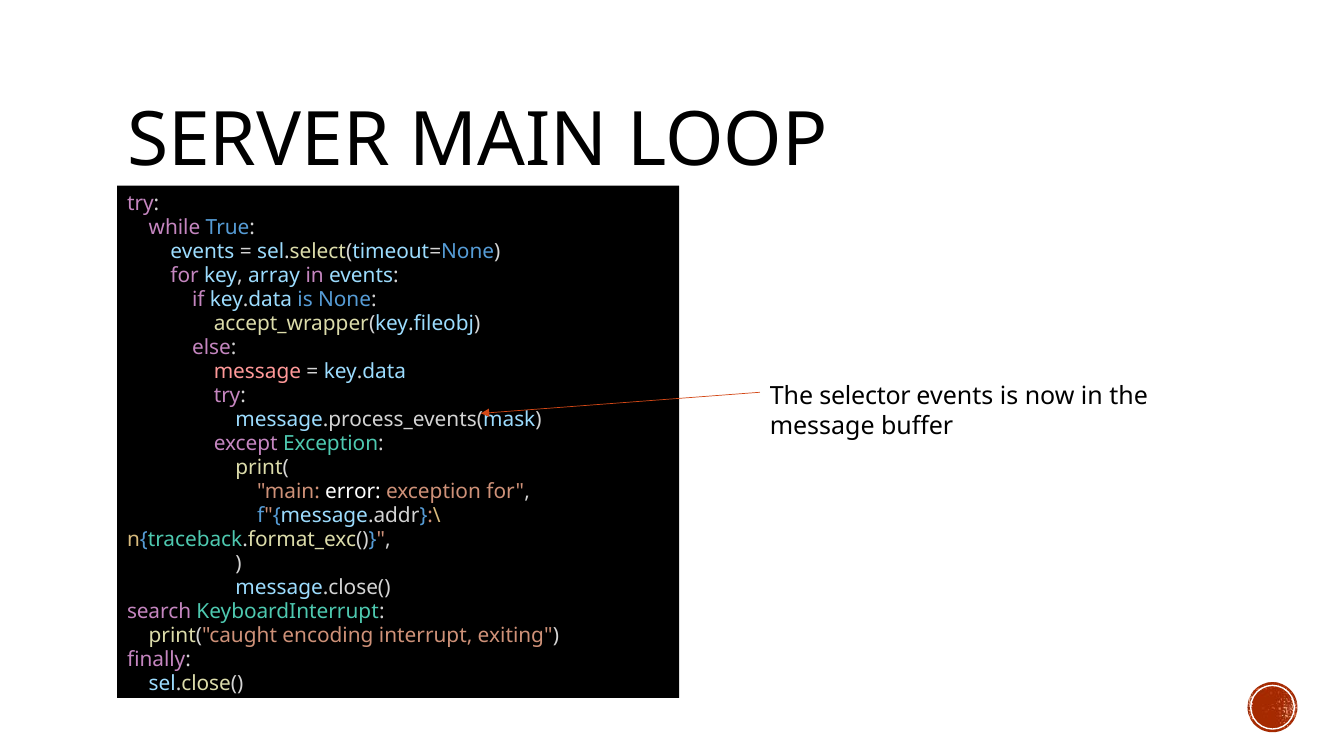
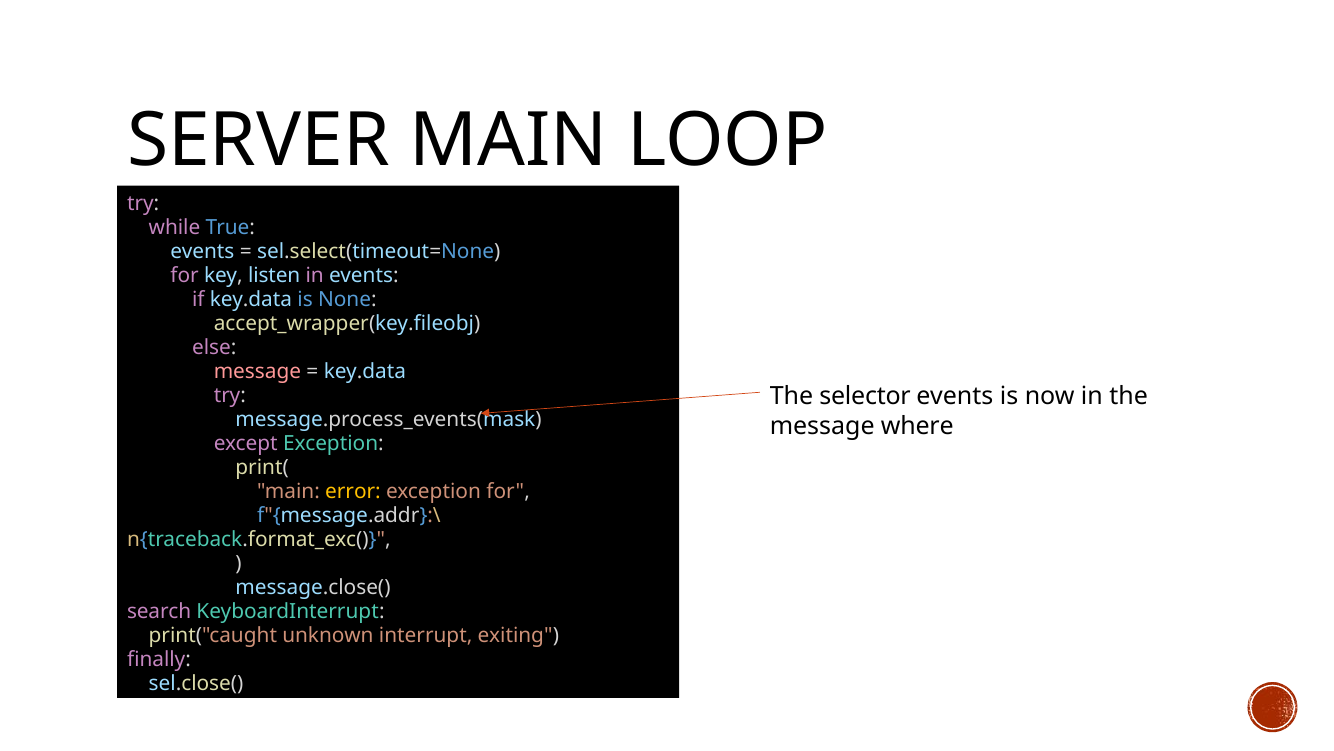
array: array -> listen (274, 275)
buffer: buffer -> where (917, 426)
error colour: white -> yellow (353, 491)
encoding: encoding -> unknown (328, 635)
